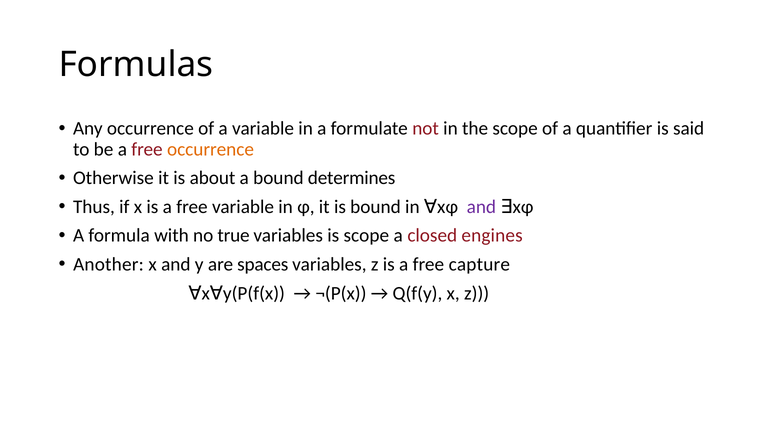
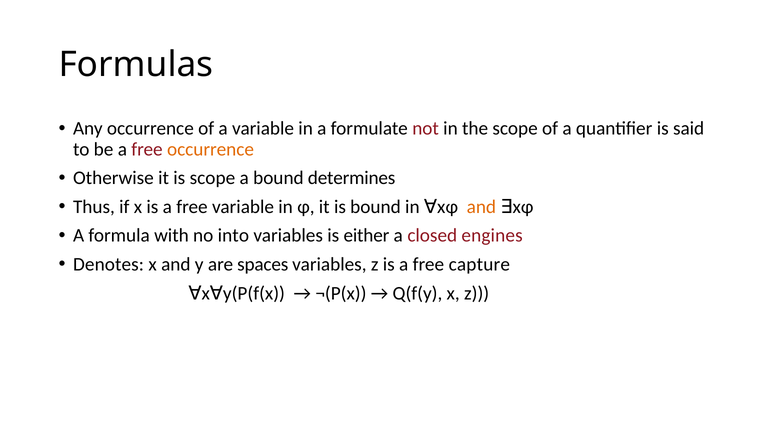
is about: about -> scope (212, 178)
and colour: purple -> orange (481, 207)
true: true -> into (233, 235)
is scope: scope -> either (366, 235)
Another: Another -> Denotes (109, 264)
